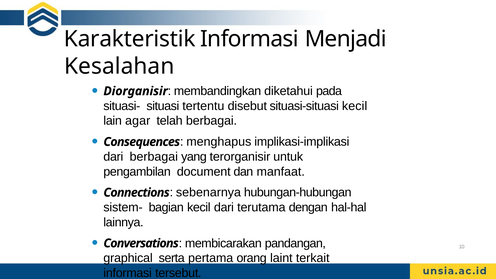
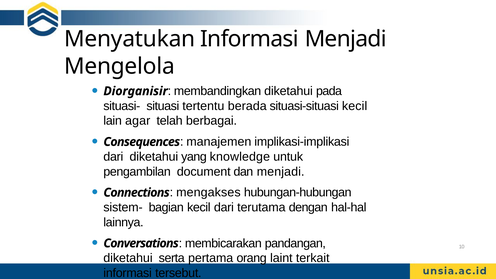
Karakteristik: Karakteristik -> Menyatukan (130, 39)
Kesalahan: Kesalahan -> Mengelola (119, 66)
disebut: disebut -> berada (247, 106)
menghapus: menghapus -> manajemen (219, 142)
dari berbagai: berbagai -> diketahui (154, 157)
terorganisir: terorganisir -> knowledge (240, 157)
dan manfaat: manfaat -> menjadi (281, 172)
sebenarnya: sebenarnya -> mengakses (208, 193)
graphical: graphical -> diketahui (128, 258)
